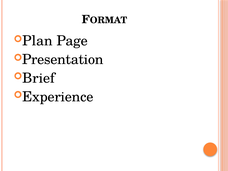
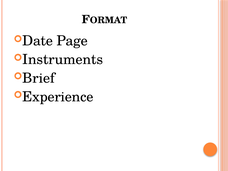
Plan: Plan -> Date (38, 41)
Presentation: Presentation -> Instruments (63, 60)
